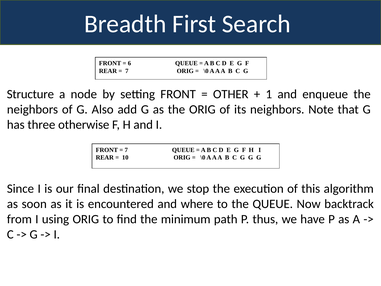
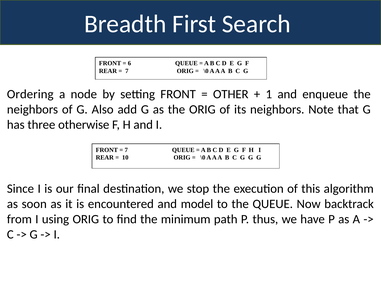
Structure: Structure -> Ordering (30, 94)
where: where -> model (197, 204)
